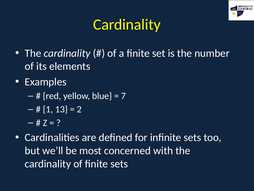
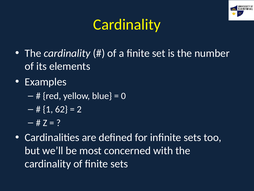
7: 7 -> 0 (123, 96)
13: 13 -> 62 (61, 109)
